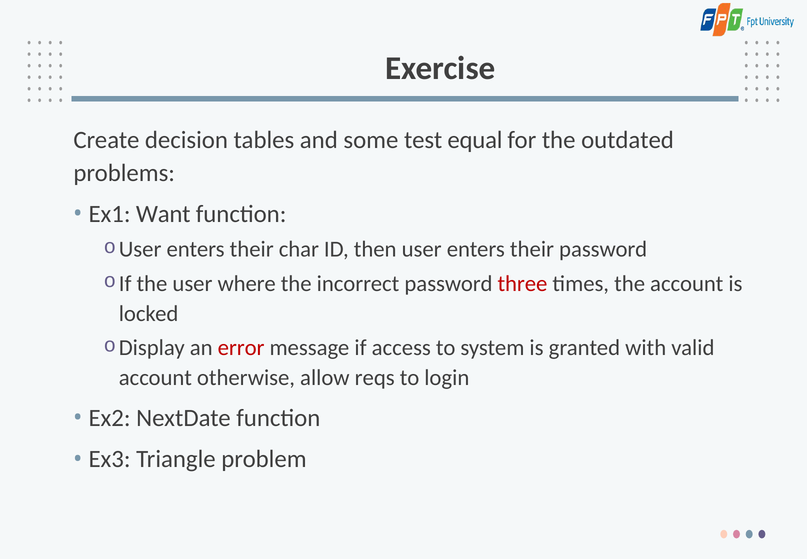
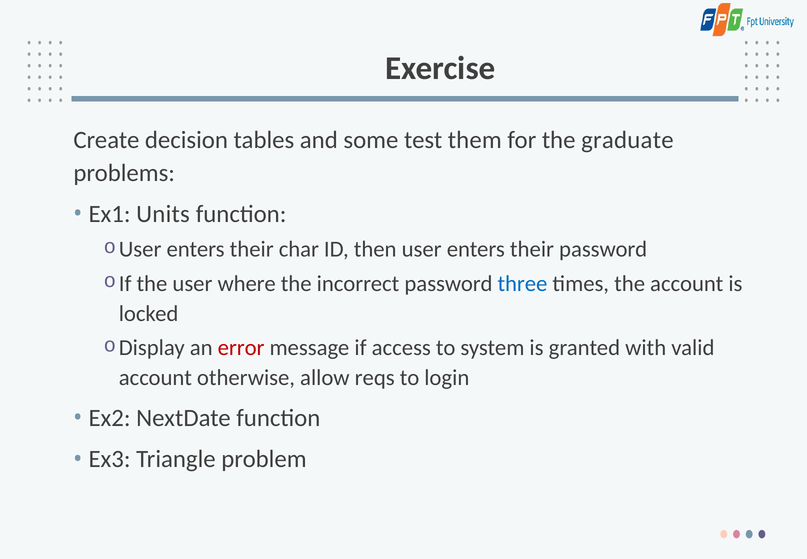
equal: equal -> them (475, 140)
outdated: outdated -> graduate (627, 140)
Want: Want -> Units (163, 214)
three colour: red -> blue (522, 283)
